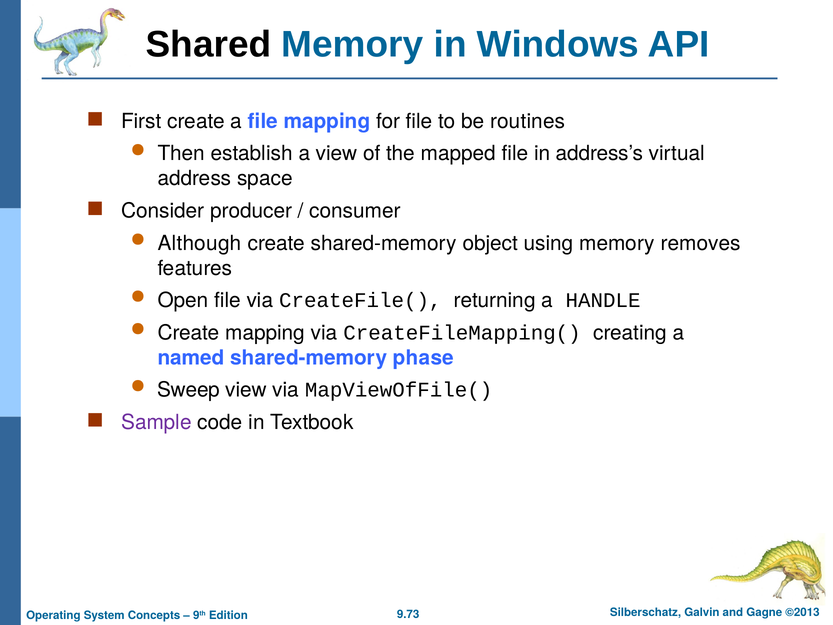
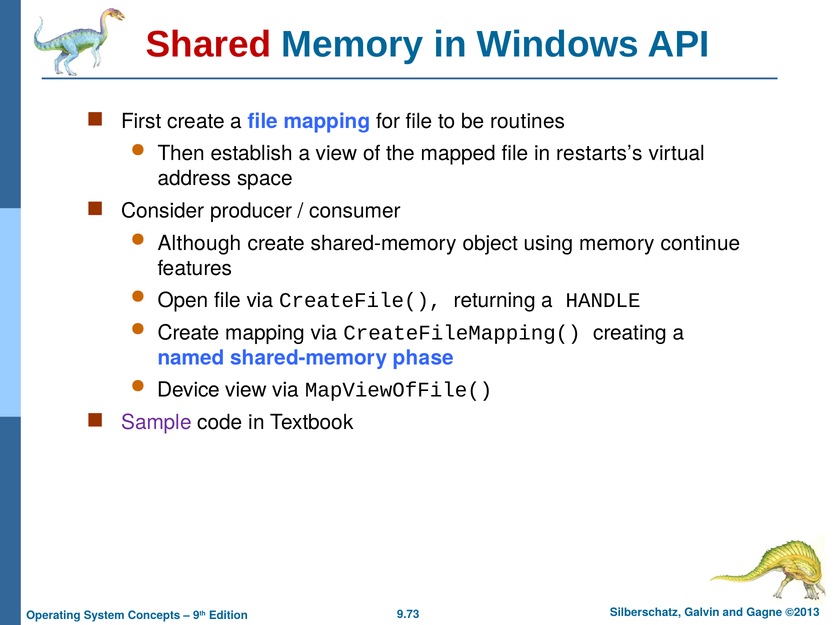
Shared colour: black -> red (208, 45)
address’s: address’s -> restarts’s (599, 153)
removes: removes -> continue (701, 243)
Sweep: Sweep -> Device (189, 390)
